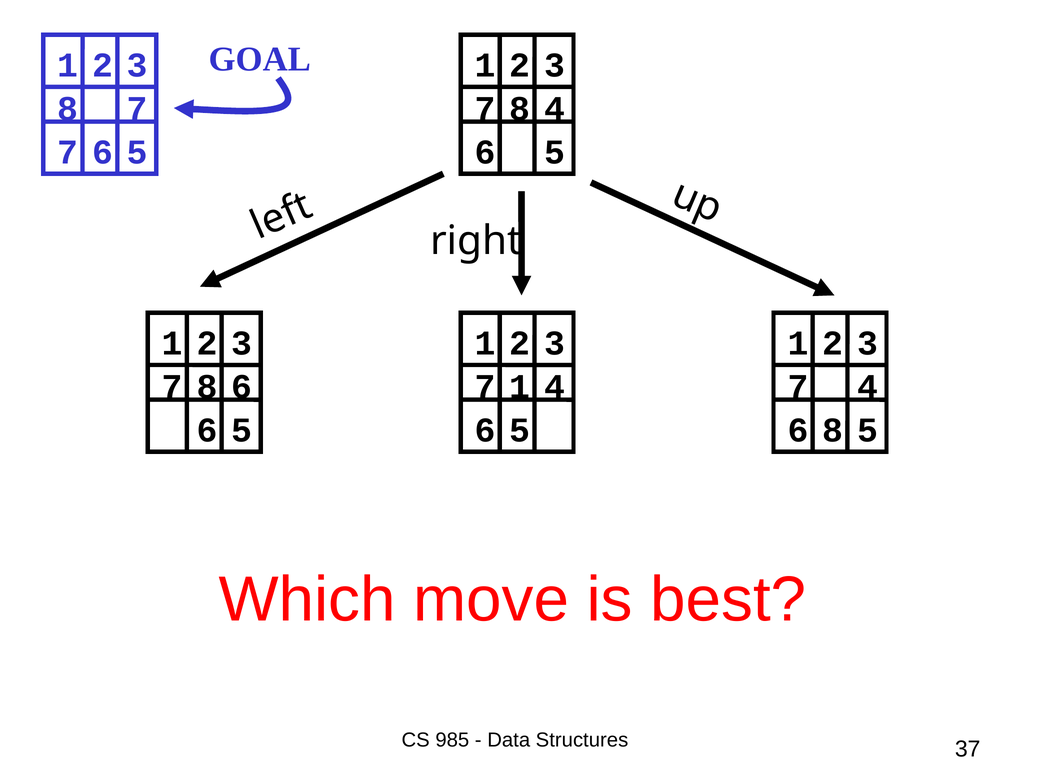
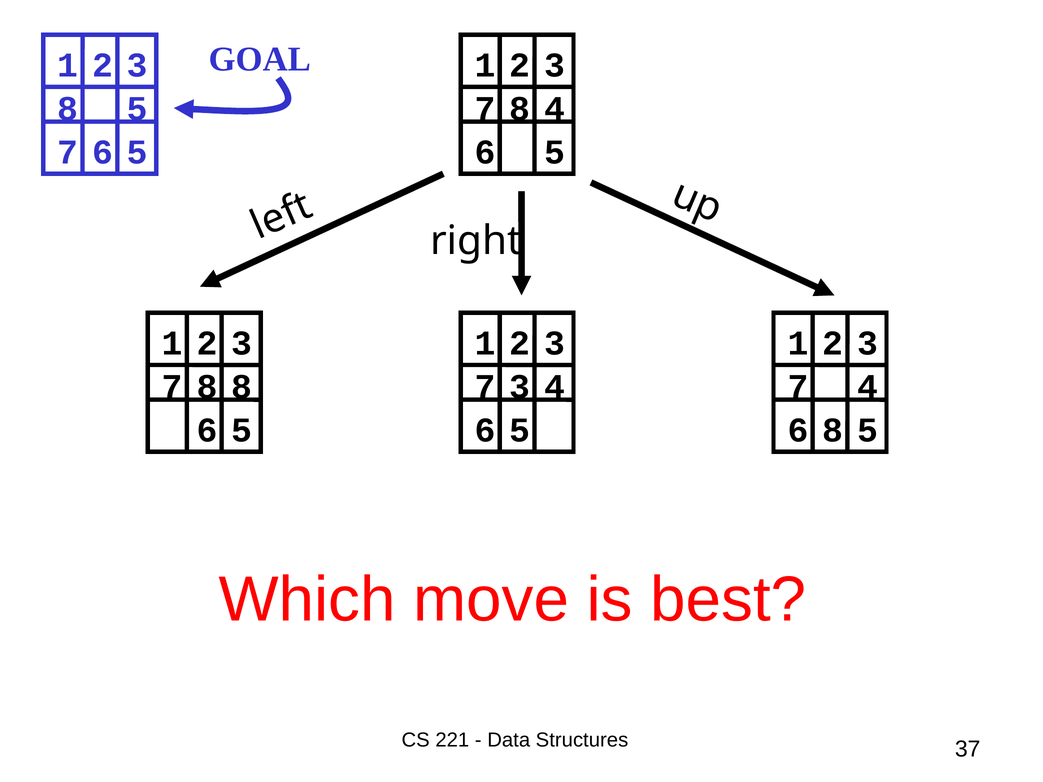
8 7: 7 -> 5 (137, 109)
8 6: 6 -> 8 (242, 387)
7 1: 1 -> 3 (520, 387)
985: 985 -> 221 (452, 740)
